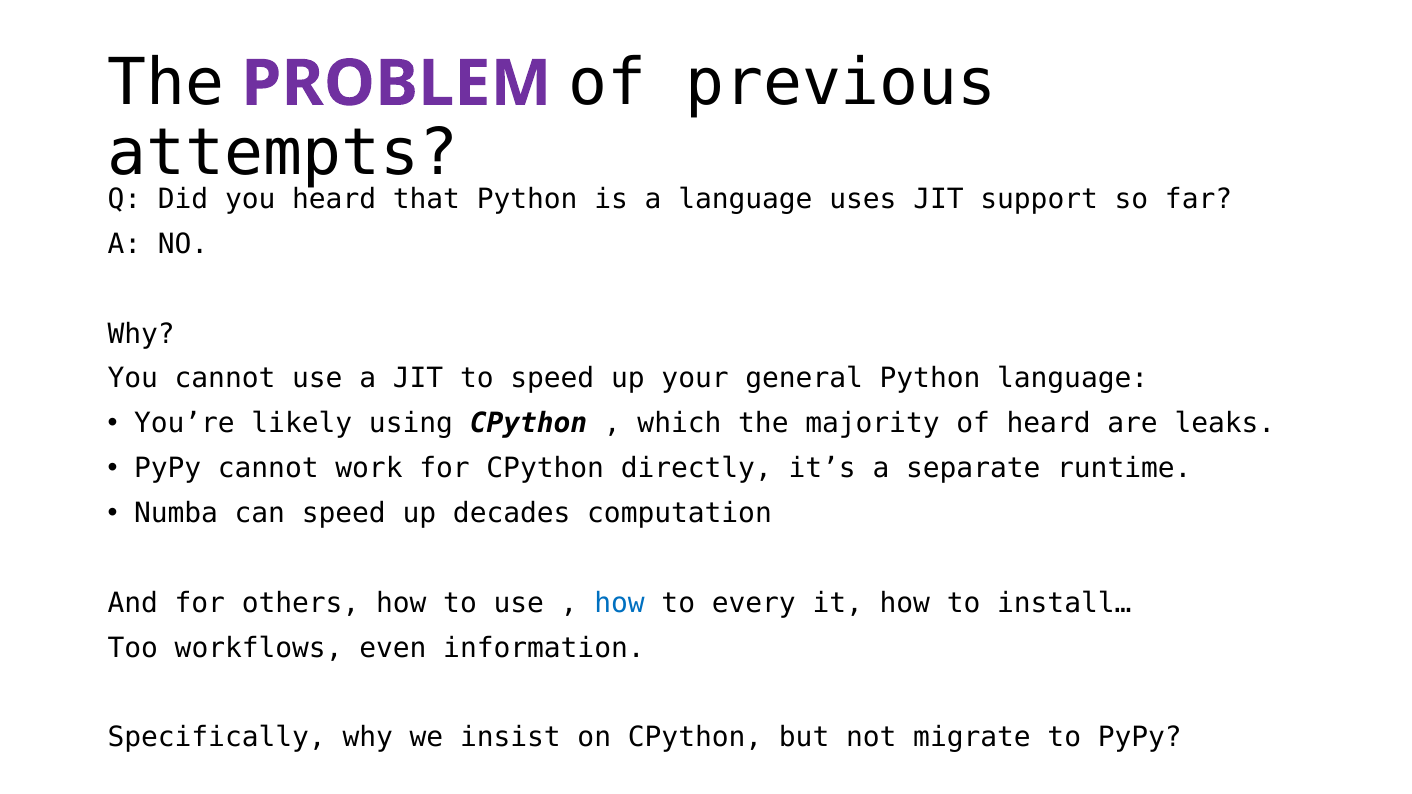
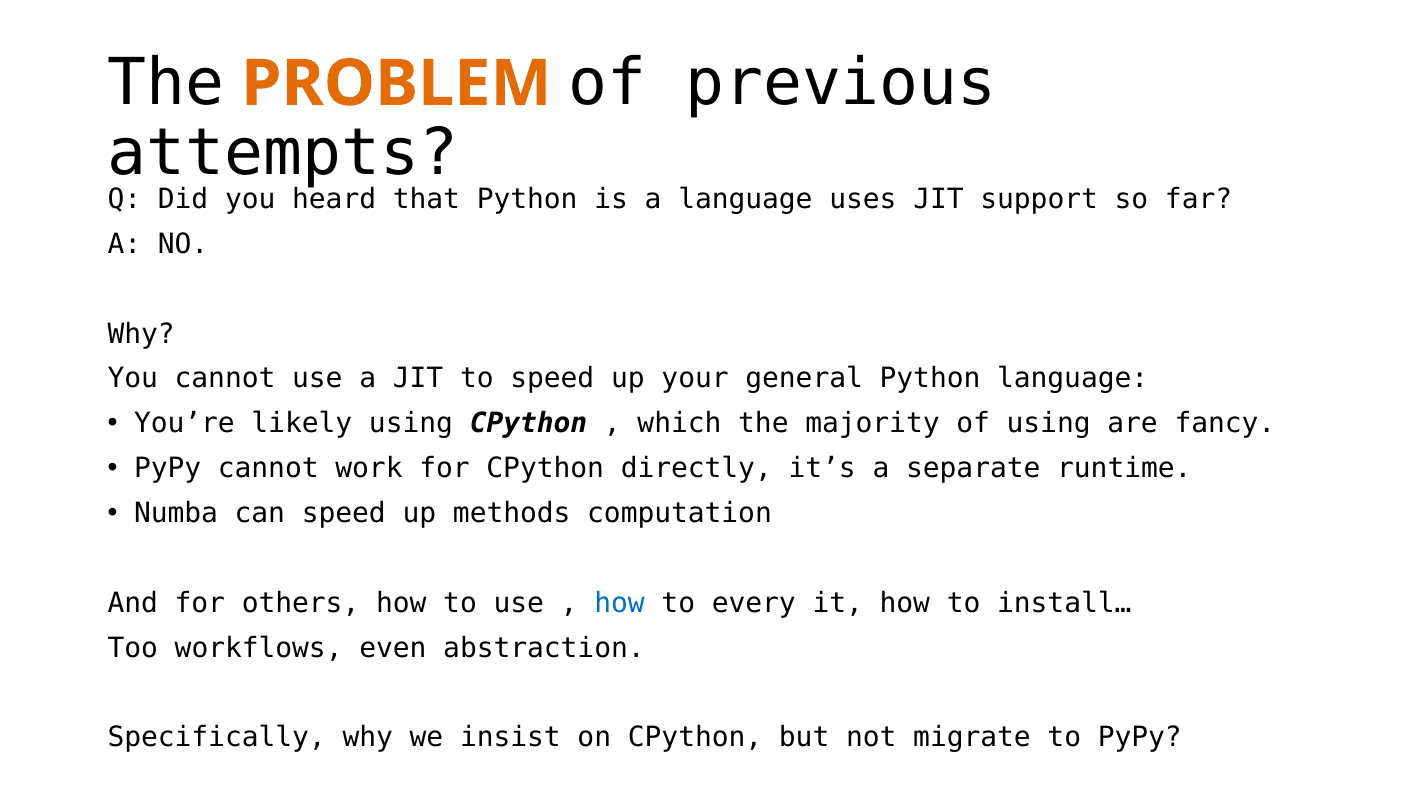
PROBLEM colour: purple -> orange (396, 84)
of heard: heard -> using (1049, 424)
leaks: leaks -> fancy (1225, 424)
decades: decades -> methods (512, 514)
information: information -> abstraction (544, 648)
